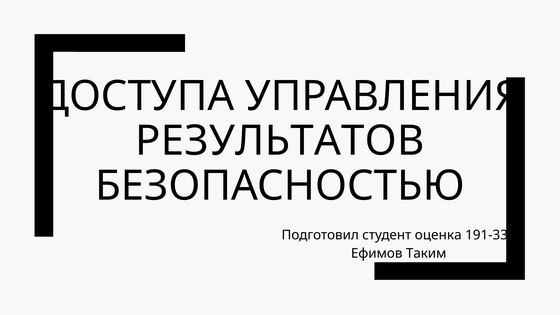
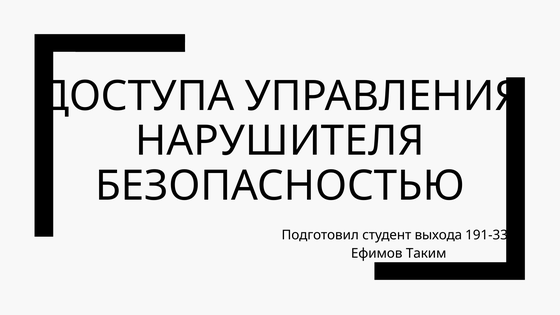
РЕЗУЛЬТАТОВ: РЕЗУЛЬТАТОВ -> НАРУШИТЕЛЯ (280, 141)
оценка: оценка -> выхода (438, 235)
